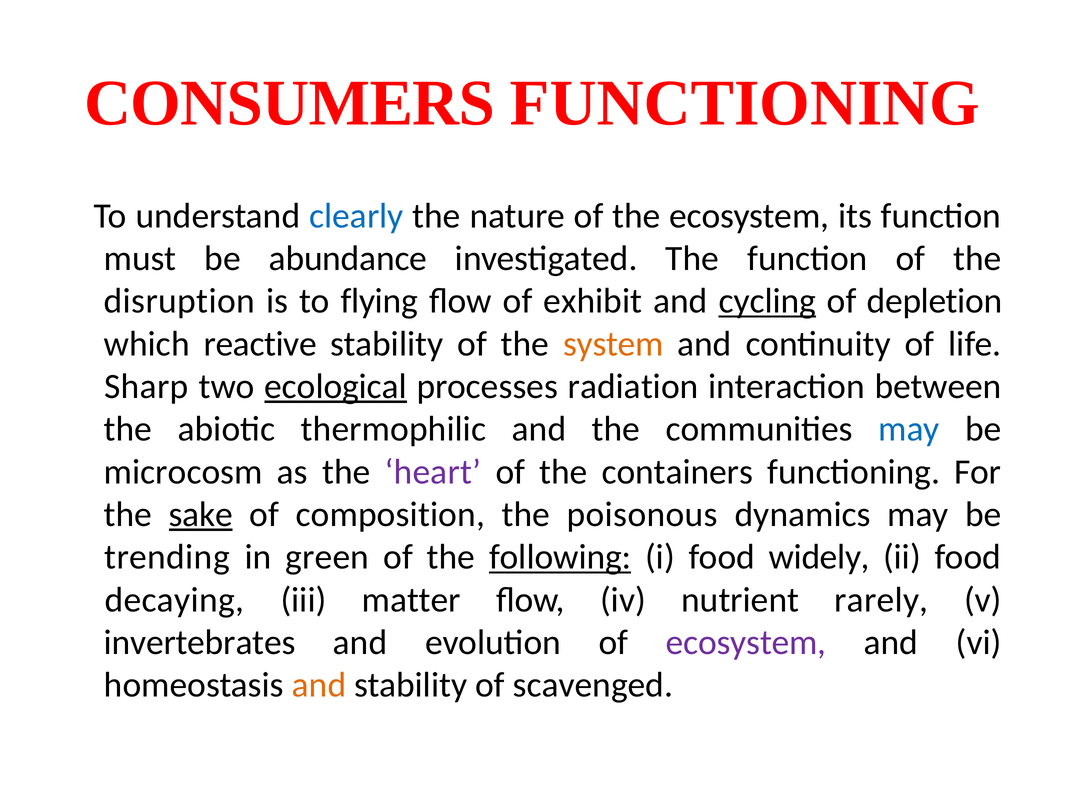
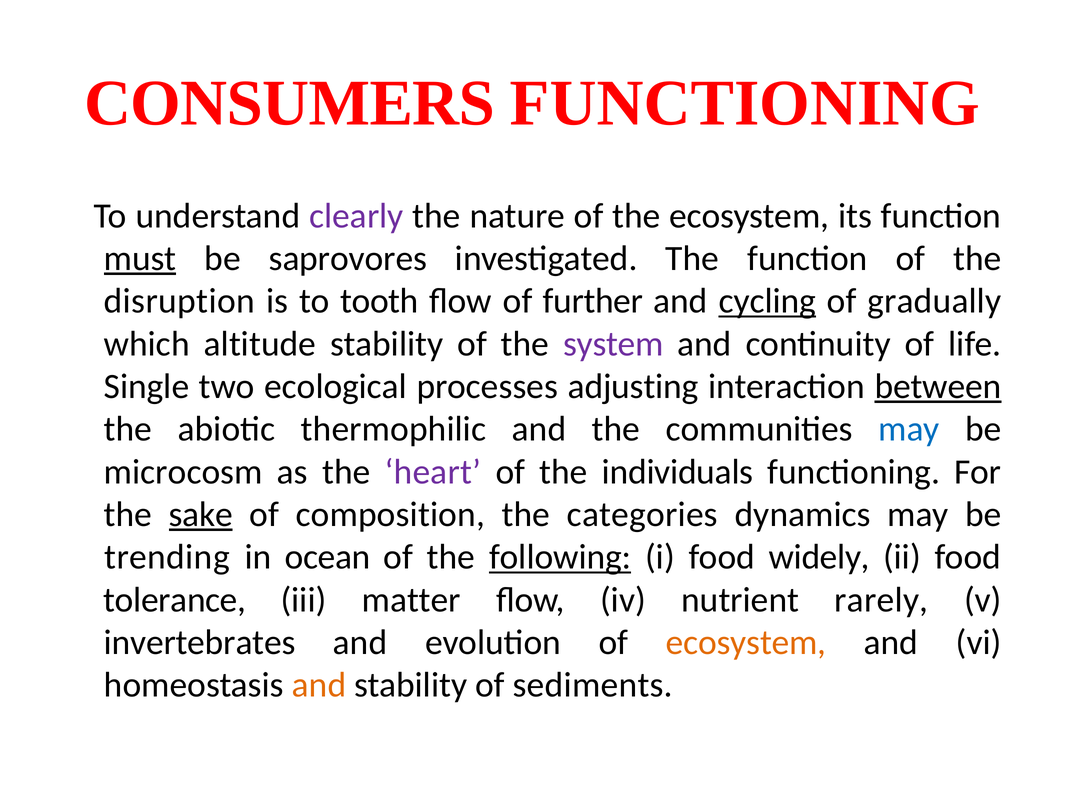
clearly colour: blue -> purple (356, 216)
must underline: none -> present (140, 258)
abundance: abundance -> saprovores (348, 258)
flying: flying -> tooth (379, 301)
exhibit: exhibit -> further (593, 301)
depletion: depletion -> gradually (934, 301)
reactive: reactive -> altitude (260, 344)
system colour: orange -> purple (613, 344)
Sharp: Sharp -> Single (147, 386)
ecological underline: present -> none (336, 386)
radiation: radiation -> adjusting (633, 386)
between underline: none -> present (938, 386)
containers: containers -> individuals (678, 472)
poisonous: poisonous -> categories (642, 514)
green: green -> ocean (328, 557)
decaying: decaying -> tolerance (175, 599)
ecosystem colour: purple -> orange (746, 642)
scavenged: scavenged -> sediments (593, 685)
